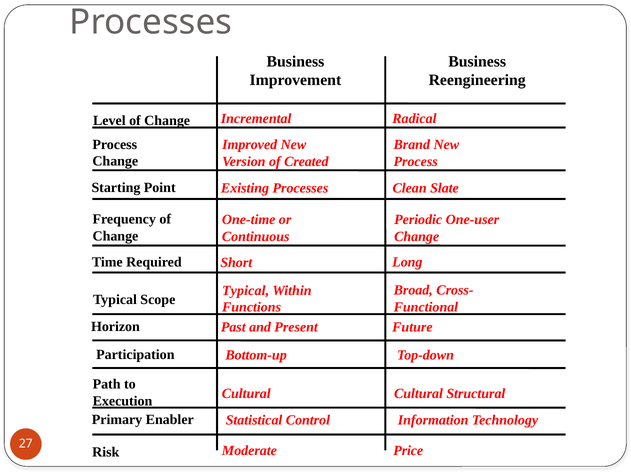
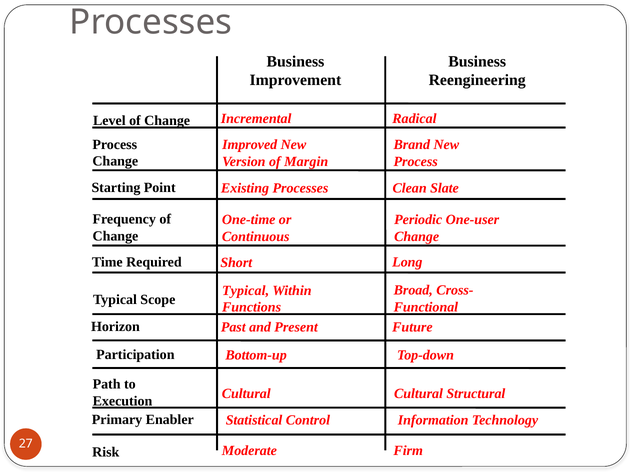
Created: Created -> Margin (306, 162)
Price: Price -> Firm (408, 451)
